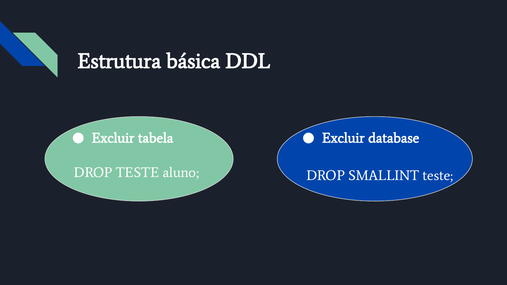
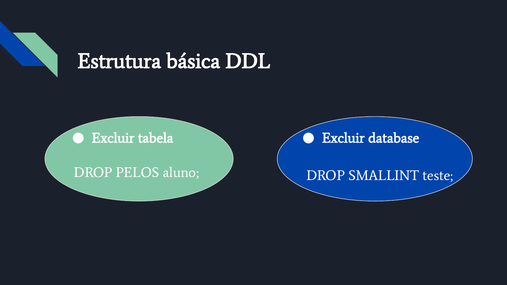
DROP TESTE: TESTE -> PELOS (137, 173)
